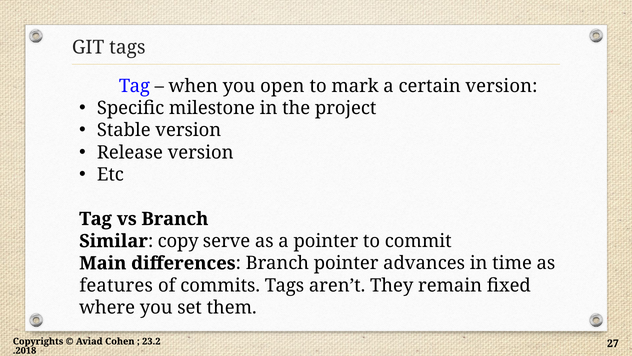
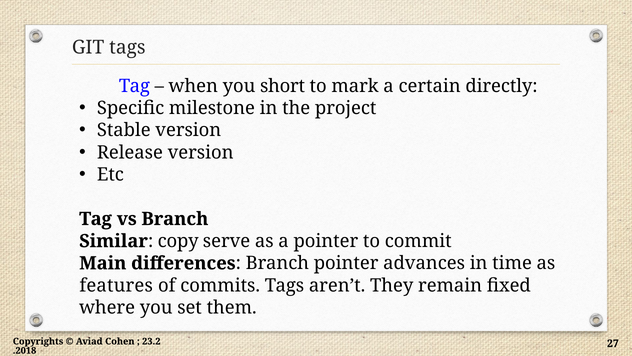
open: open -> short (283, 86)
certain version: version -> directly (501, 86)
